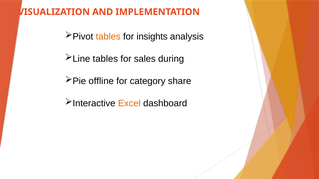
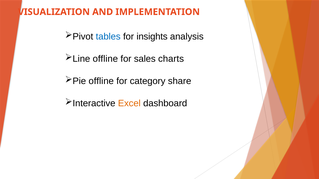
tables colour: orange -> blue (108, 37)
tables: tables -> offline (105, 59)
during: during -> charts (171, 59)
